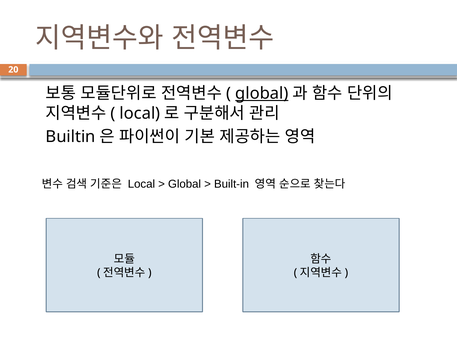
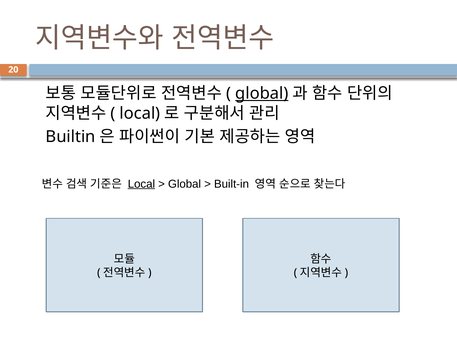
Local underline: none -> present (141, 184)
